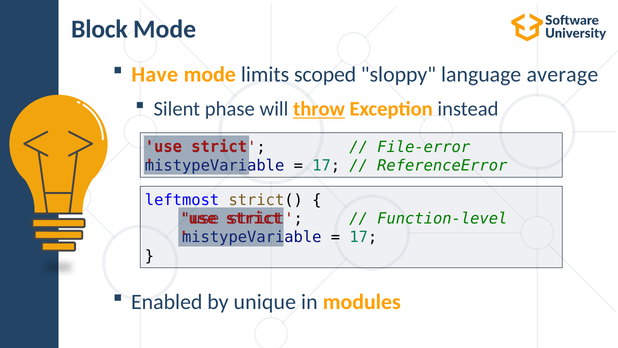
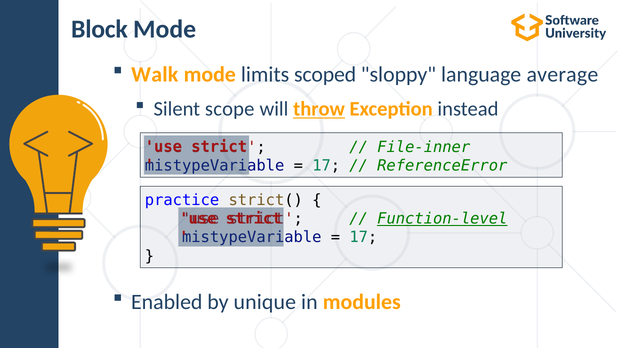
Have: Have -> Walk (155, 75)
phase: phase -> scope (230, 109)
File-error: File-error -> File-inner (424, 147)
leftmost: leftmost -> practice (182, 200)
Function-level underline: none -> present (442, 219)
